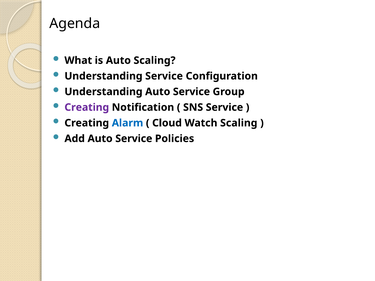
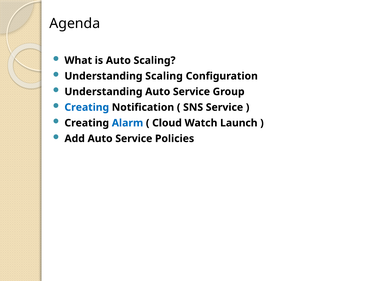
Understanding Service: Service -> Scaling (164, 76)
Creating colour: purple -> blue (87, 107)
Watch Scaling: Scaling -> Launch (239, 123)
